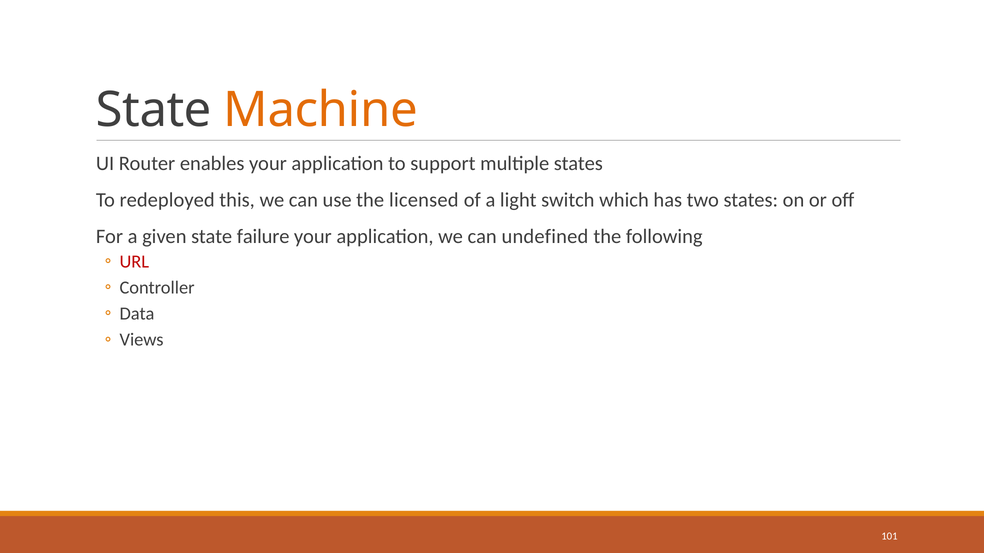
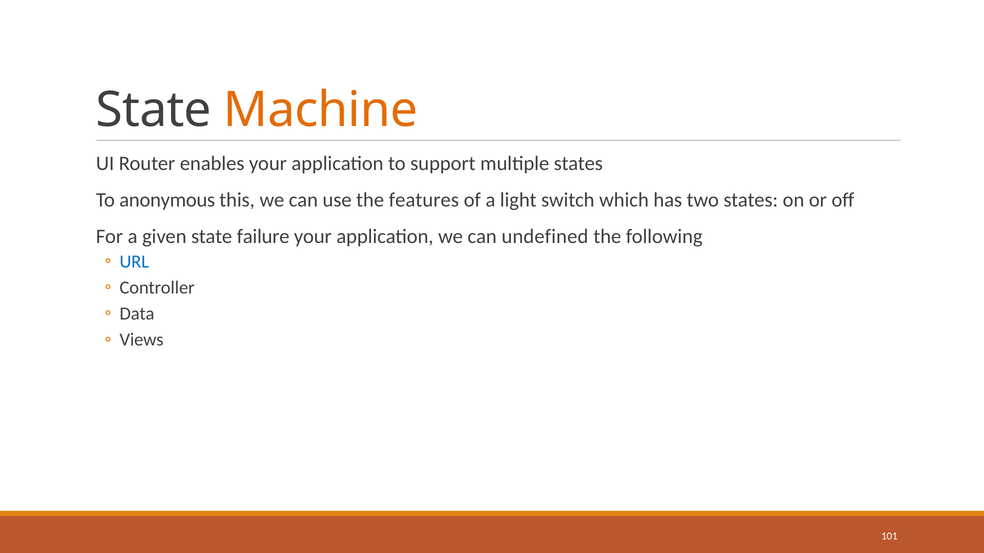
redeployed: redeployed -> anonymous (167, 200)
licensed: licensed -> features (424, 200)
URL colour: red -> blue (134, 262)
